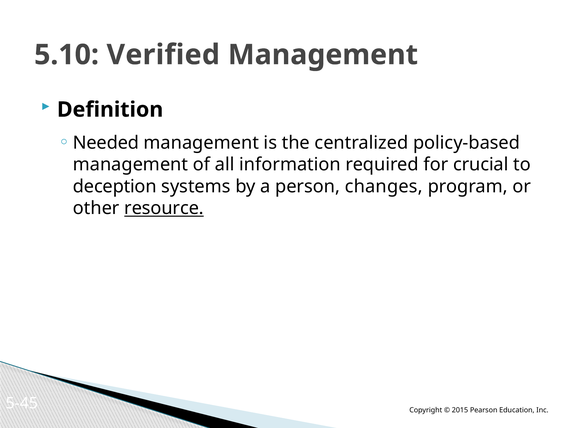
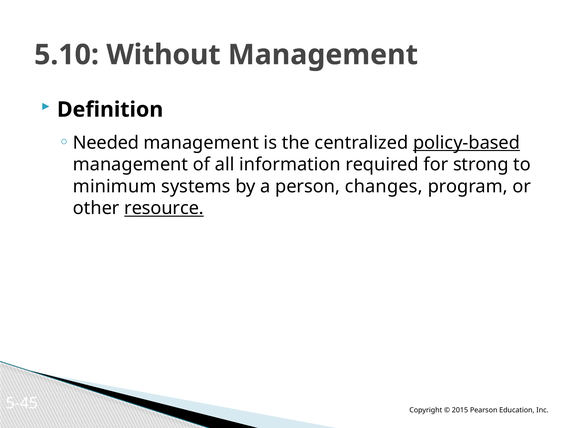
Verified: Verified -> Without (163, 55)
policy-based underline: none -> present (467, 143)
crucial: crucial -> strong (481, 164)
deception: deception -> minimum (115, 186)
